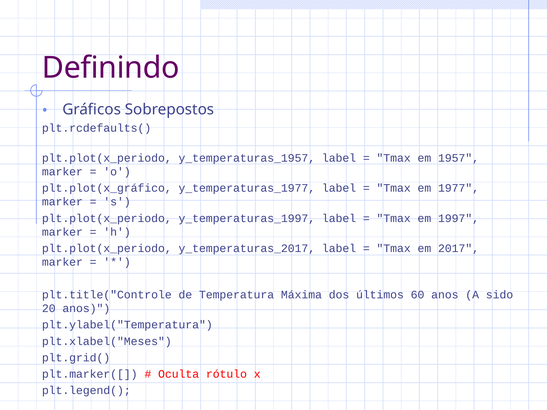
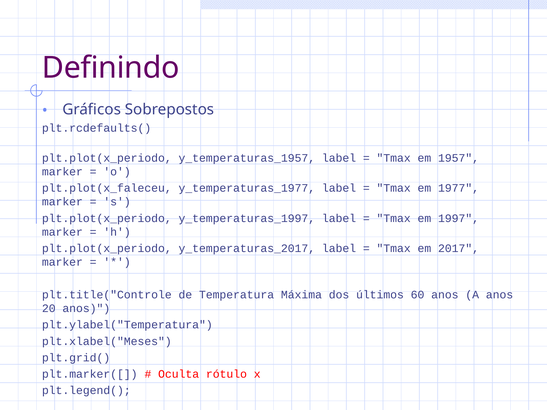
plt.plot(x_gráfico: plt.plot(x_gráfico -> plt.plot(x_faleceu (107, 188)
A sido: sido -> anos (500, 295)
